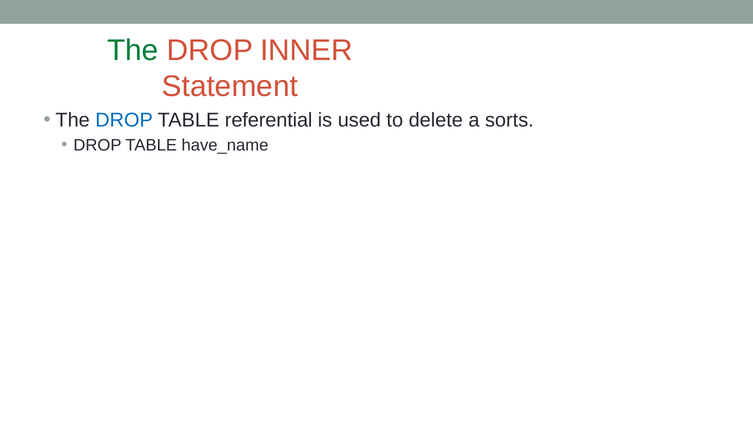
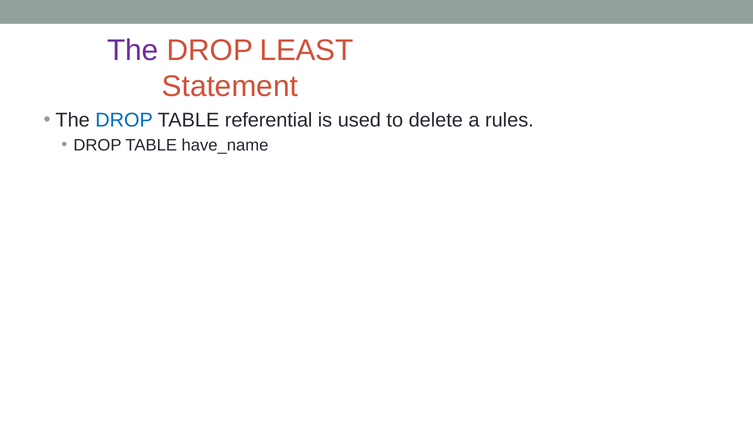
The colour: green -> purple (133, 51)
INNER: INNER -> LEAST (307, 51)
sorts: sorts -> rules (509, 120)
